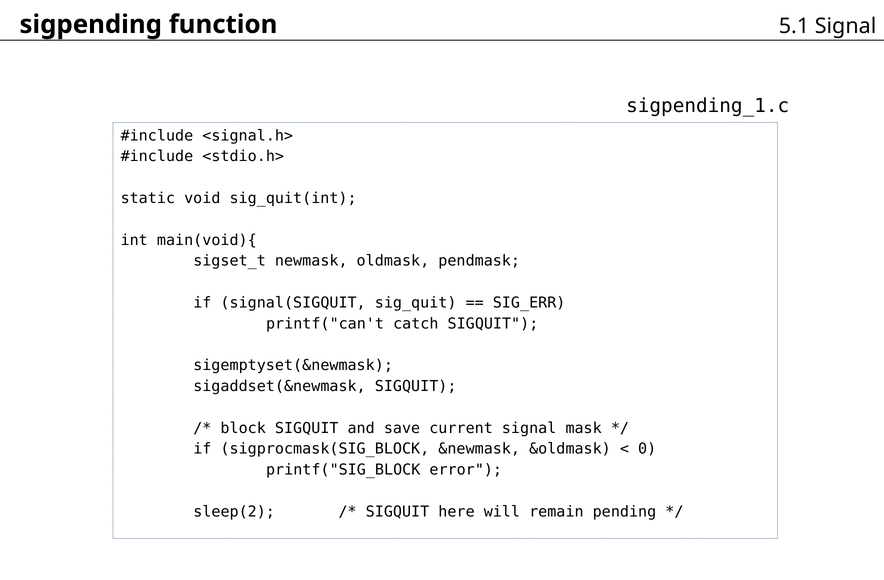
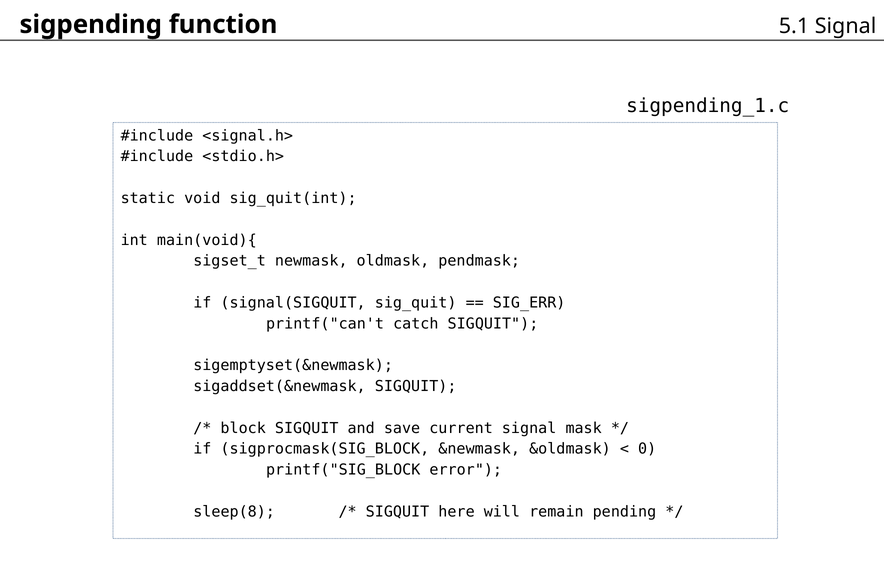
sleep(2: sleep(2 -> sleep(8 (234, 512)
